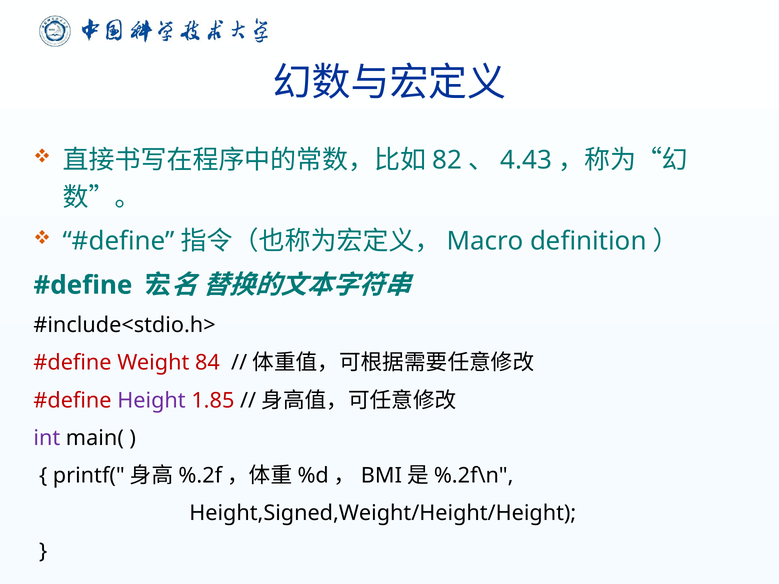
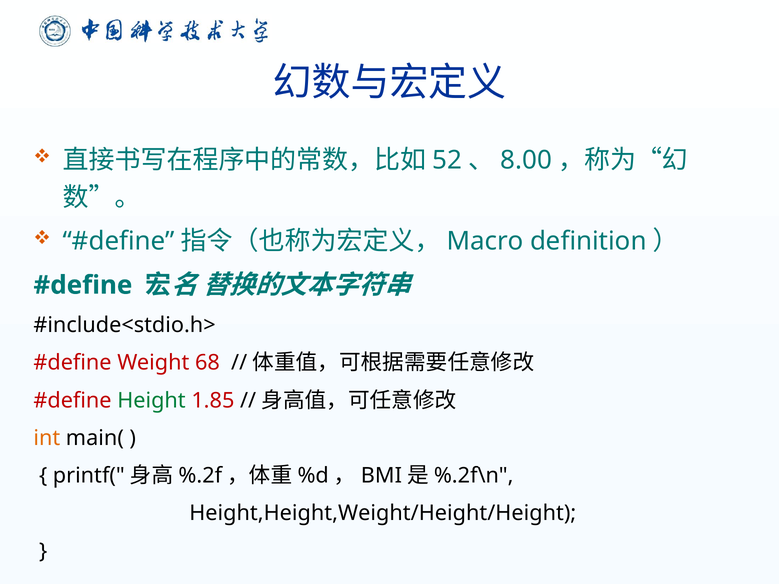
82: 82 -> 52 (447, 160)
4.43: 4.43 -> 8.00 (526, 160)
84: 84 -> 68 (207, 363)
Height colour: purple -> green (151, 401)
int colour: purple -> orange (47, 438)
Height,Signed,Weight/Height/Height: Height,Signed,Weight/Height/Height -> Height,Height,Weight/Height/Height (383, 514)
